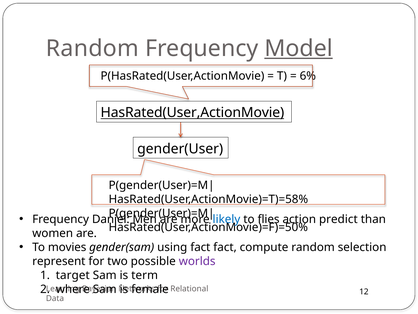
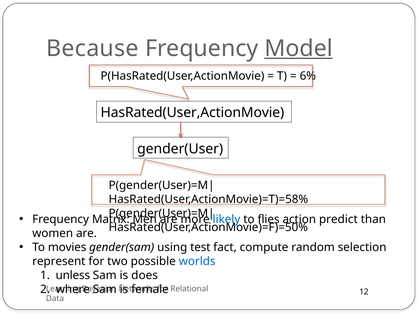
Random: Random -> Because (92, 48)
HasRated(User,ActionMovie underline: present -> none (192, 112)
Daniel: Daniel -> Matrix (111, 219)
using fact: fact -> test (200, 247)
worlds colour: purple -> blue (197, 261)
target: target -> unless (73, 275)
term: term -> does (145, 275)
